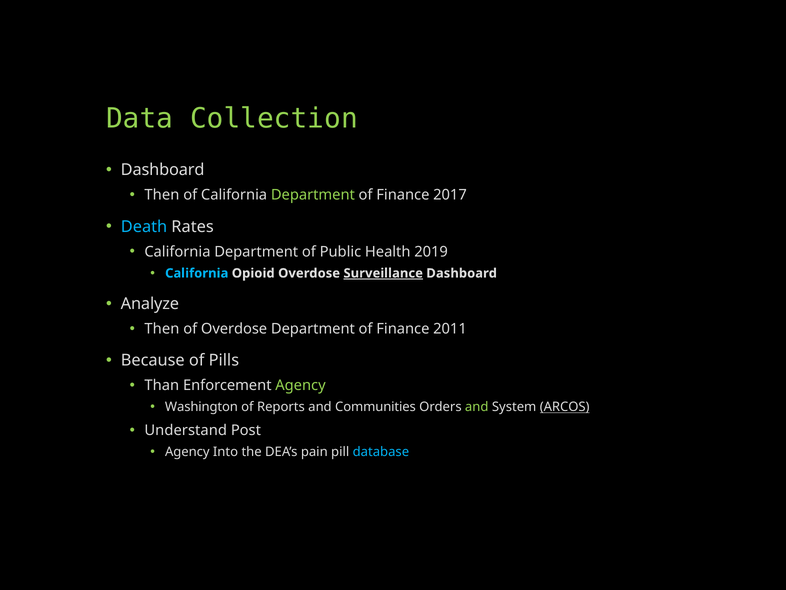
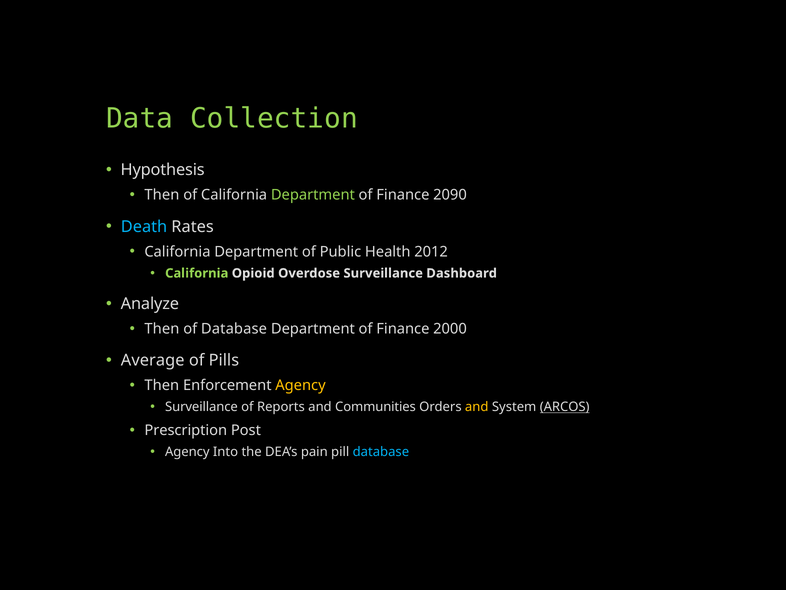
Dashboard: Dashboard -> Hypothesis (163, 170)
2017: 2017 -> 2090 (450, 195)
2019: 2019 -> 2012 (431, 251)
California colour: light blue -> light green (197, 273)
Surveillance underline: present -> none (383, 273)
of Overdose: Overdose -> Database (234, 329)
2011: 2011 -> 2000 (450, 329)
Because: Because -> Average (153, 360)
Than: Than -> Then (162, 385)
Agency colour: light green -> yellow (300, 385)
Washington: Washington -> Surveillance (201, 407)
and colour: light green -> yellow (477, 407)
Understand: Understand -> Prescription (186, 430)
